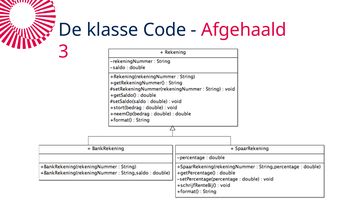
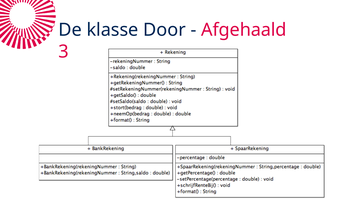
Code: Code -> Door (165, 30)
